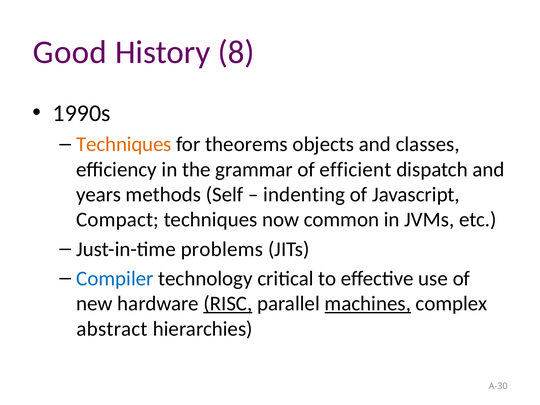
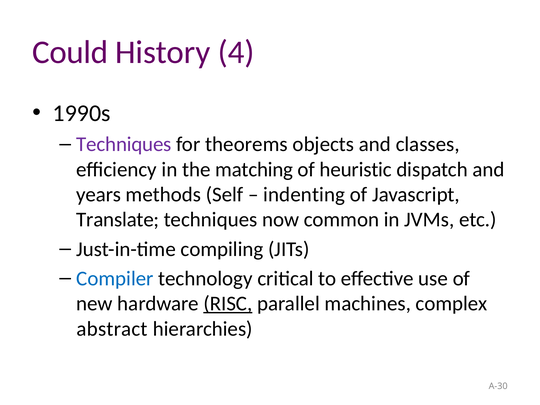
Good: Good -> Could (70, 52)
8: 8 -> 4 (236, 52)
Techniques colour: orange -> purple (124, 144)
grammar: grammar -> matching (254, 169)
efficient: efficient -> heuristic (356, 169)
Compact: Compact -> Translate (118, 220)
problems: problems -> compiling (222, 249)
machines underline: present -> none (368, 304)
